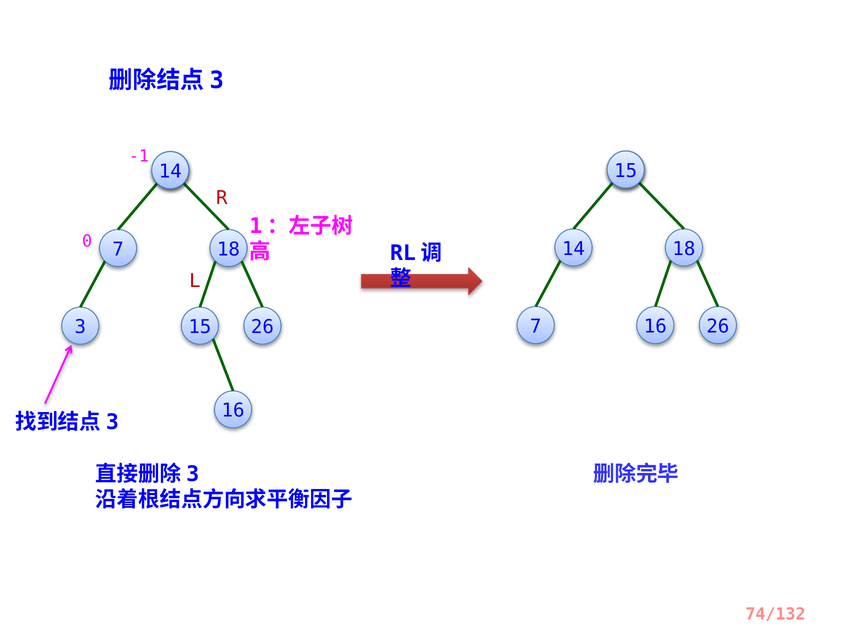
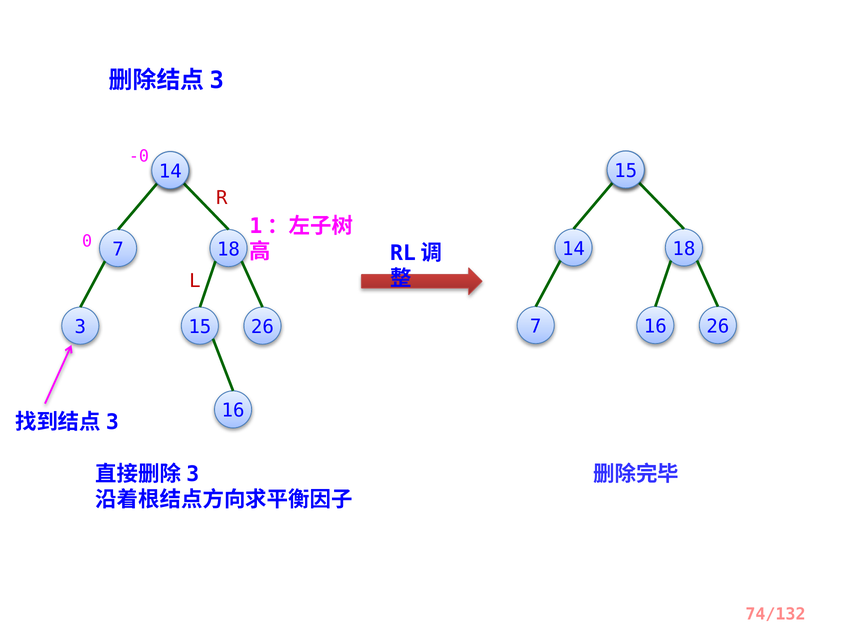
-1: -1 -> -0 (139, 156)
